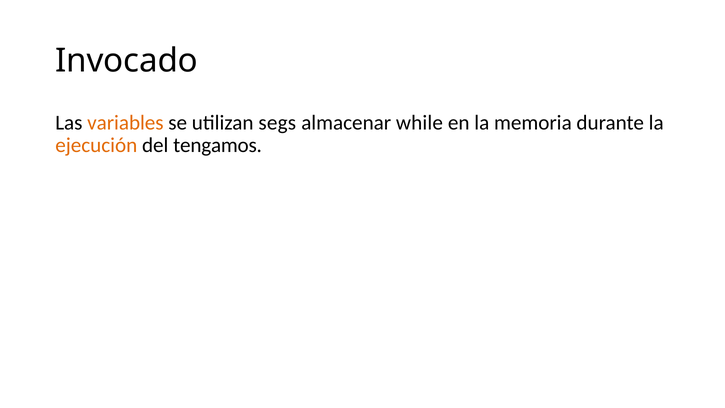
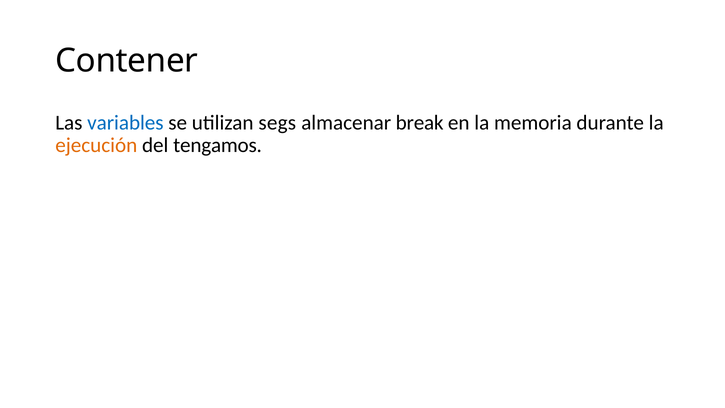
Invocado: Invocado -> Contener (127, 61)
variables colour: orange -> blue (125, 123)
while: while -> break (420, 123)
